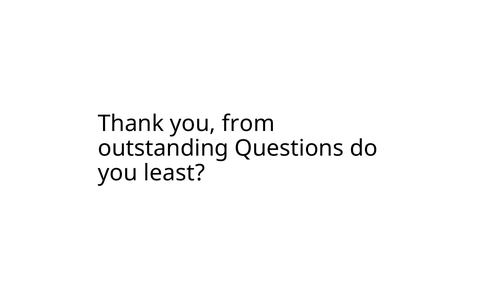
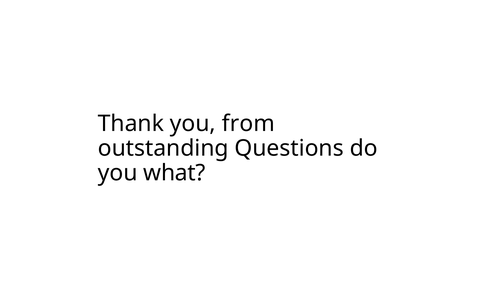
least: least -> what (174, 173)
